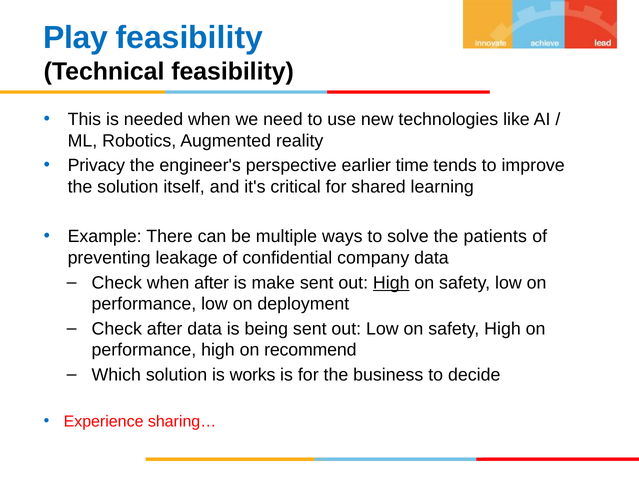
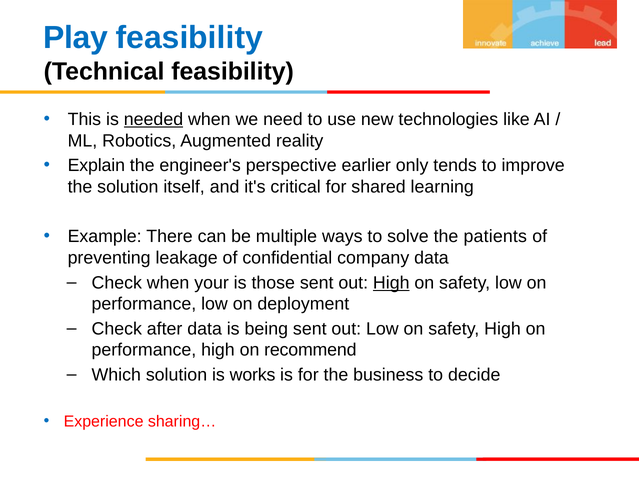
needed underline: none -> present (153, 119)
Privacy: Privacy -> Explain (96, 166)
time: time -> only (412, 166)
when after: after -> your (212, 283)
make: make -> those (273, 283)
